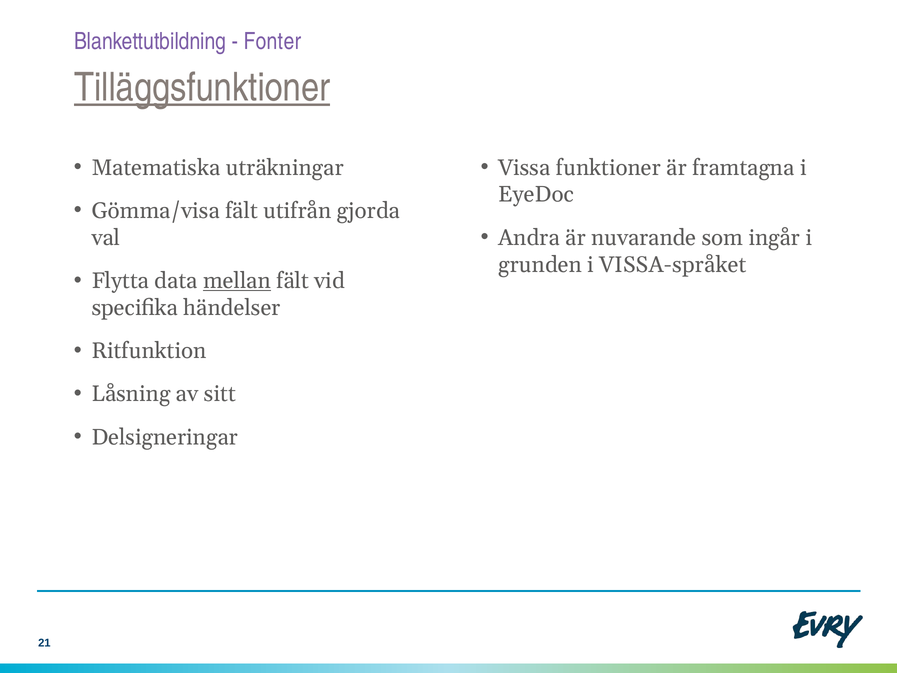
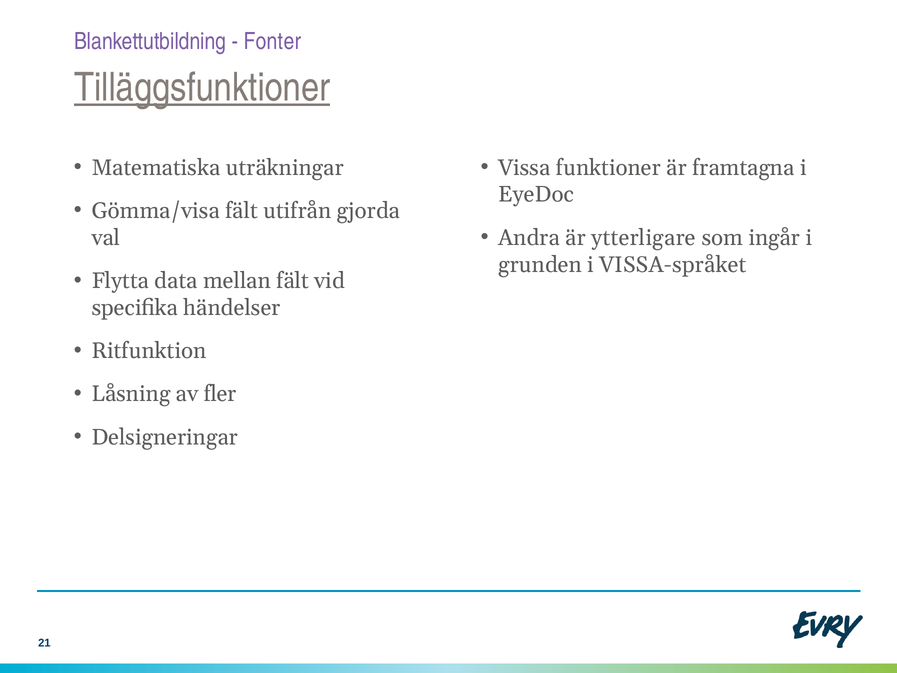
nuvarande: nuvarande -> ytterligare (644, 238)
mellan underline: present -> none (237, 281)
sitt: sitt -> fler (220, 394)
